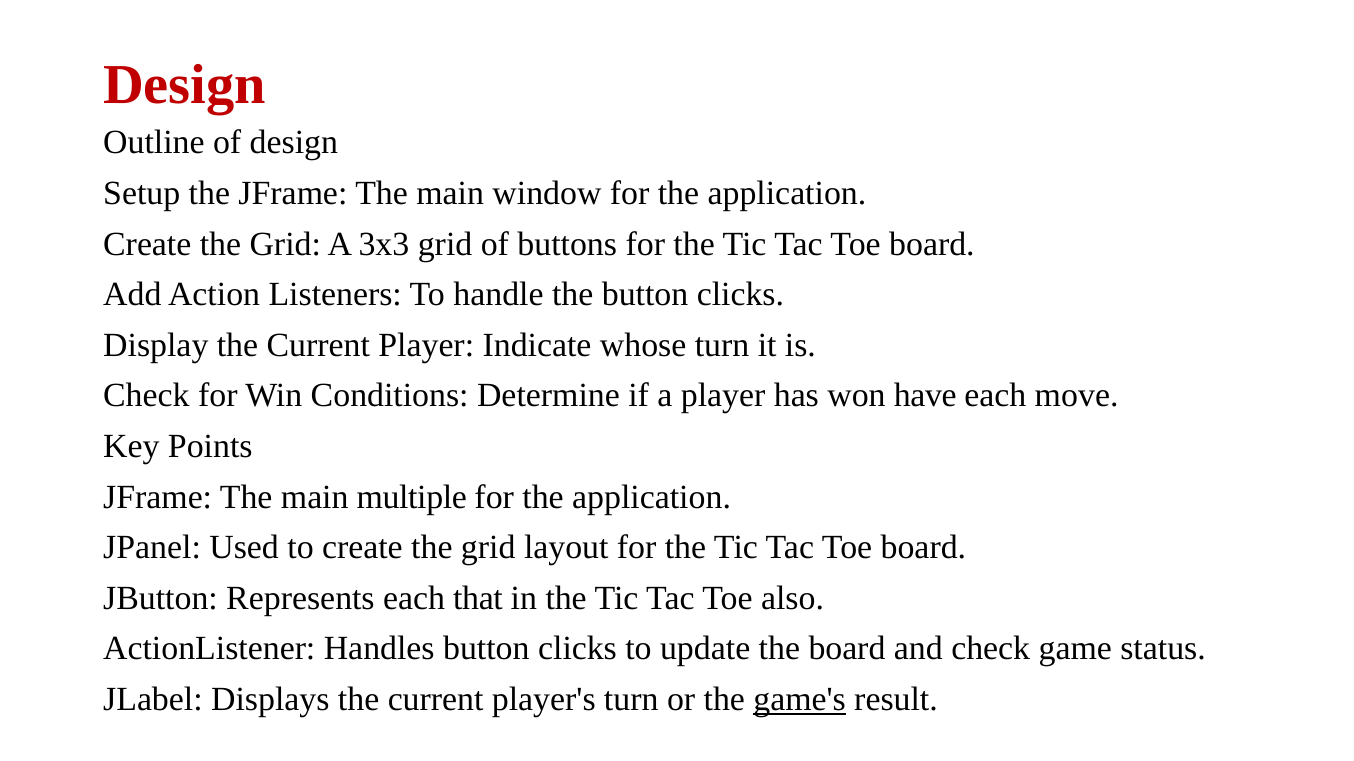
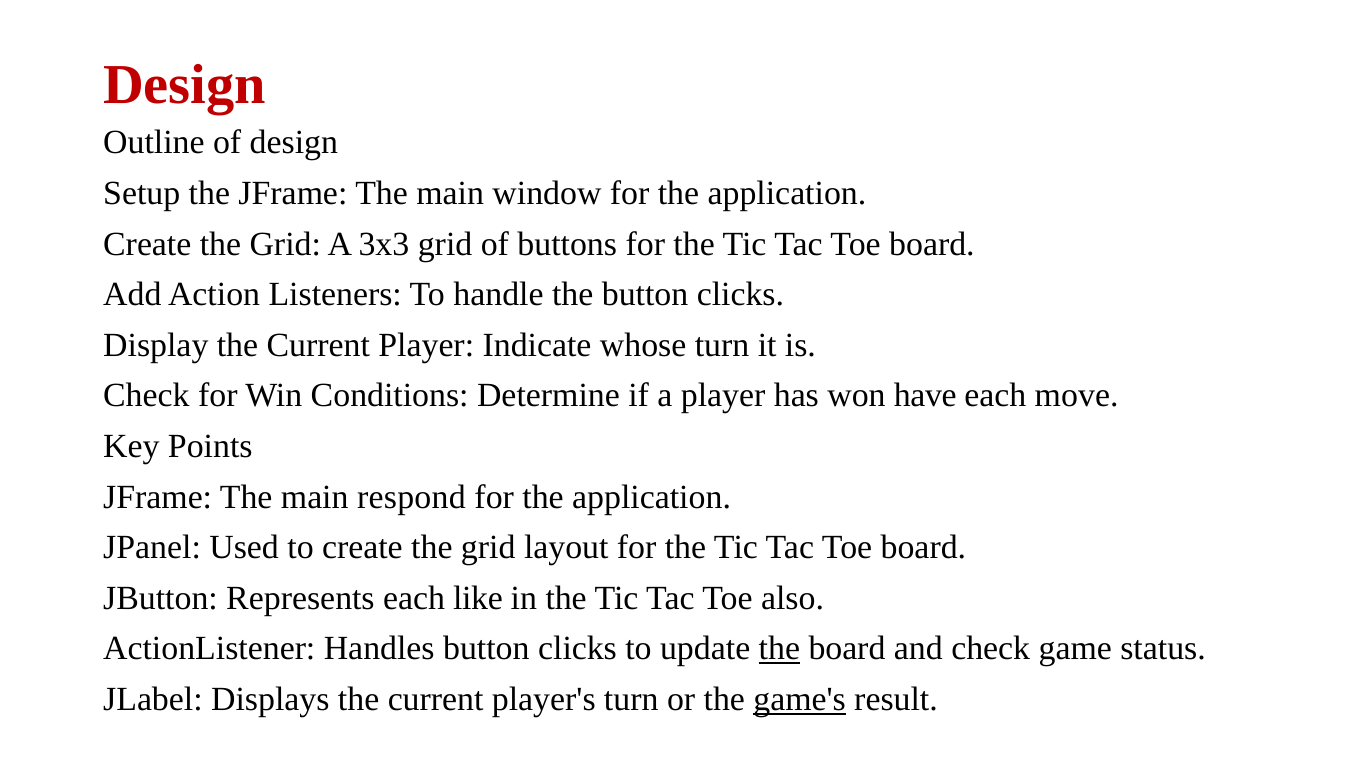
multiple: multiple -> respond (411, 497)
that: that -> like (478, 599)
the underline: none -> present (779, 649)
